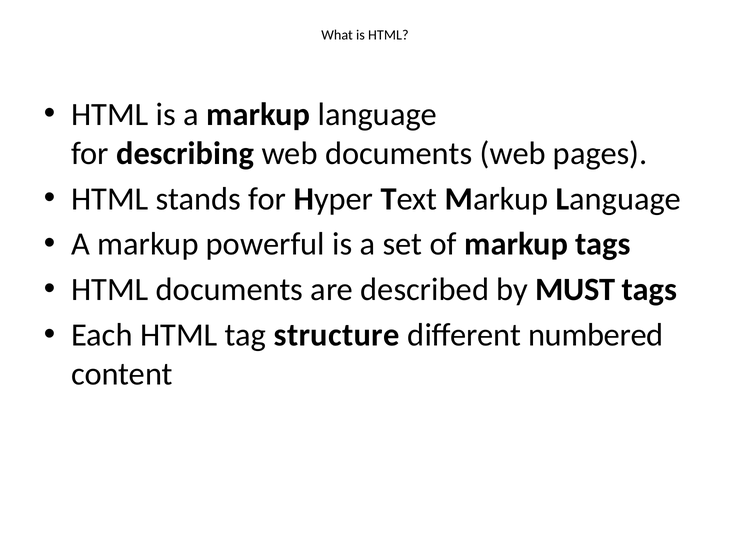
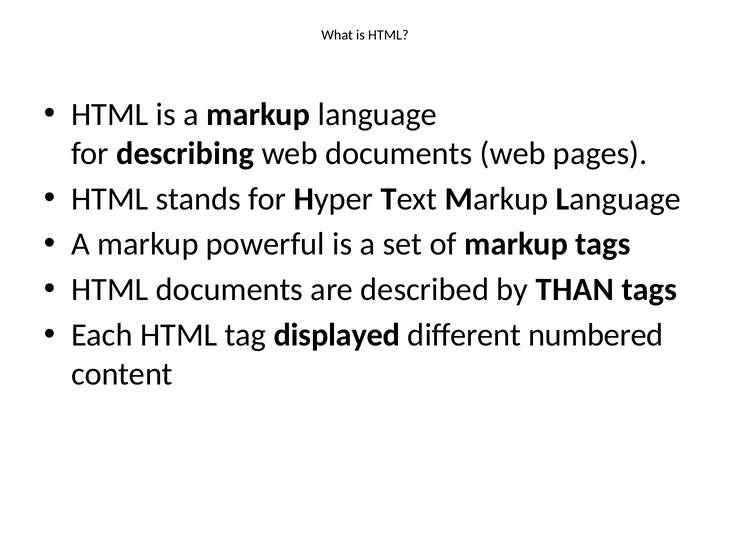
MUST: MUST -> THAN (575, 289)
structure: structure -> displayed (337, 335)
